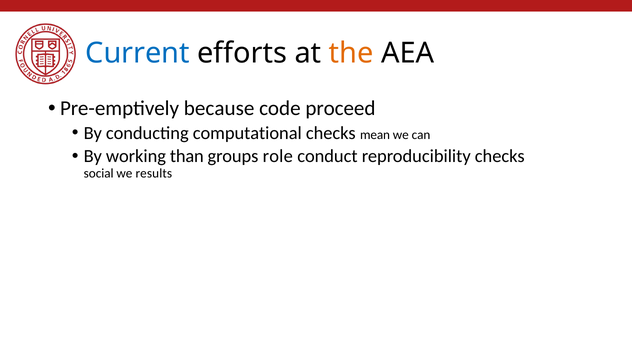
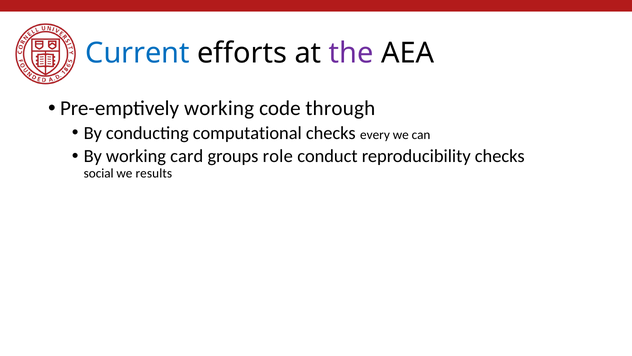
the colour: orange -> purple (351, 53)
Pre-emptively because: because -> working (219, 108)
proceed: proceed -> through (340, 108)
mean: mean -> every (375, 135)
than: than -> card (187, 156)
